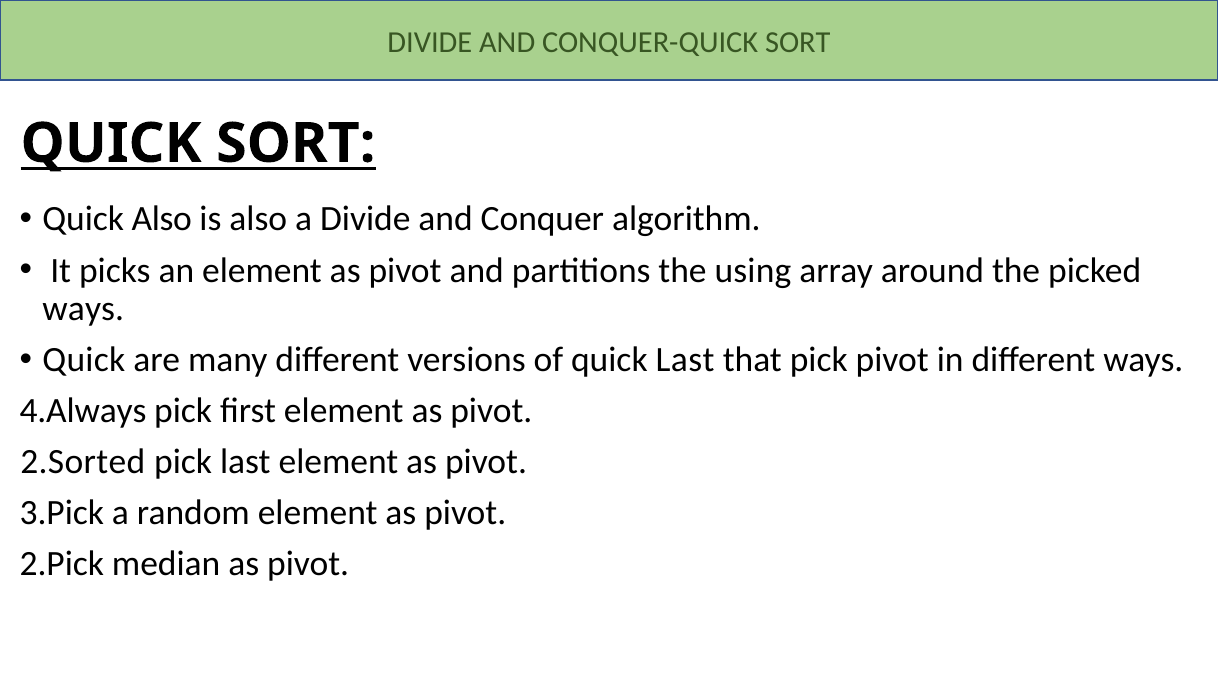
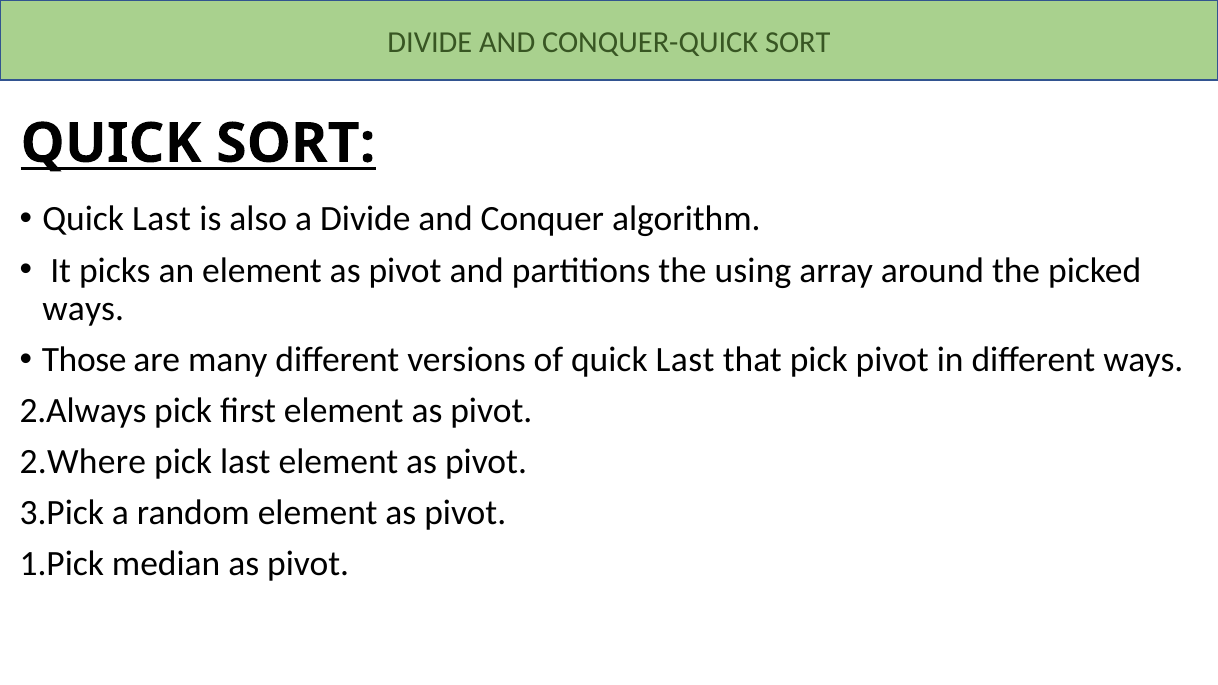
Also: Also -> Last (161, 219)
Quick: Quick -> Those (84, 360)
4.Always: 4.Always -> 2.Always (83, 411)
2.Sorted: 2.Sorted -> 2.Where (83, 462)
2.Pick: 2.Pick -> 1.Pick (62, 564)
